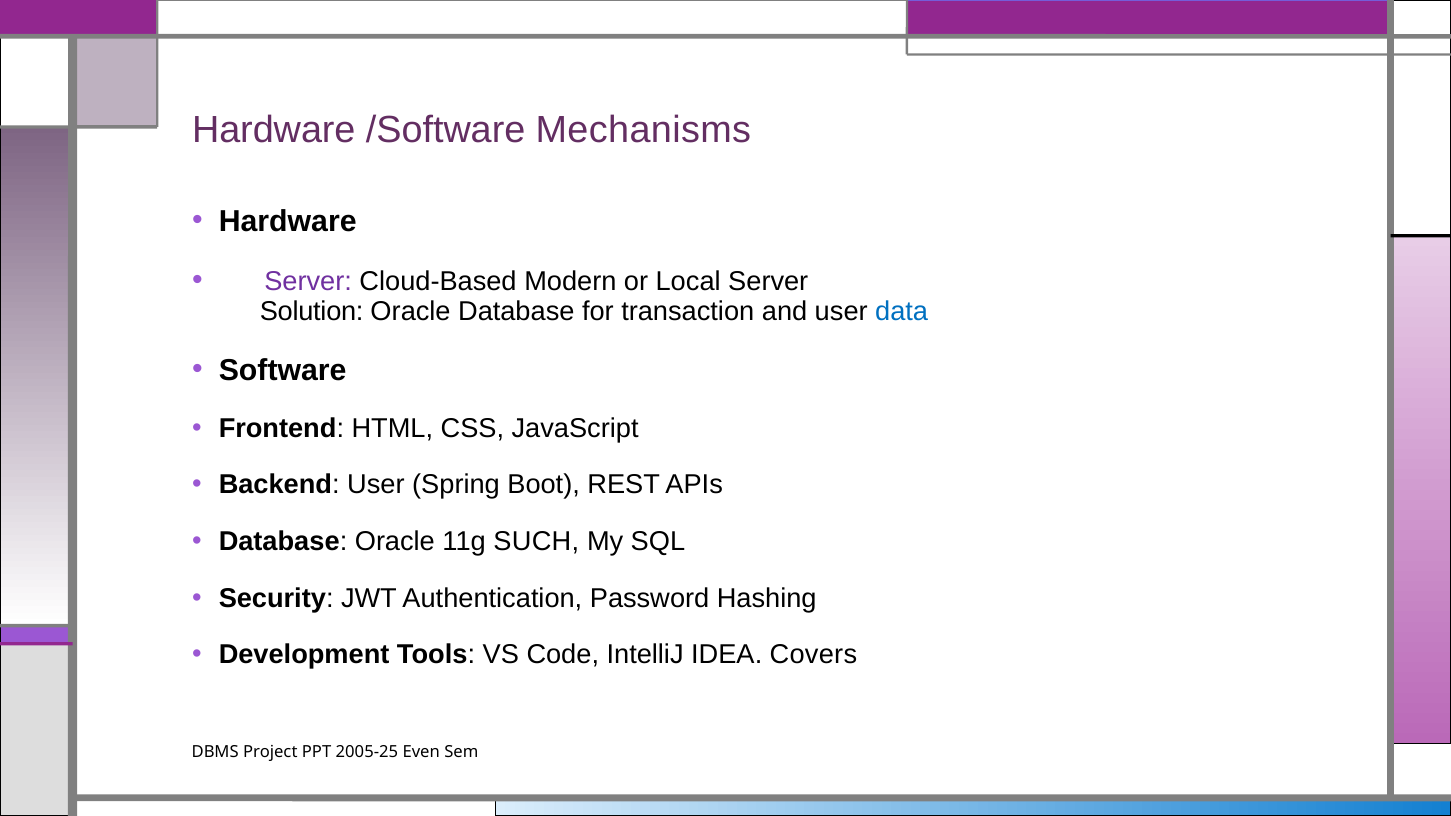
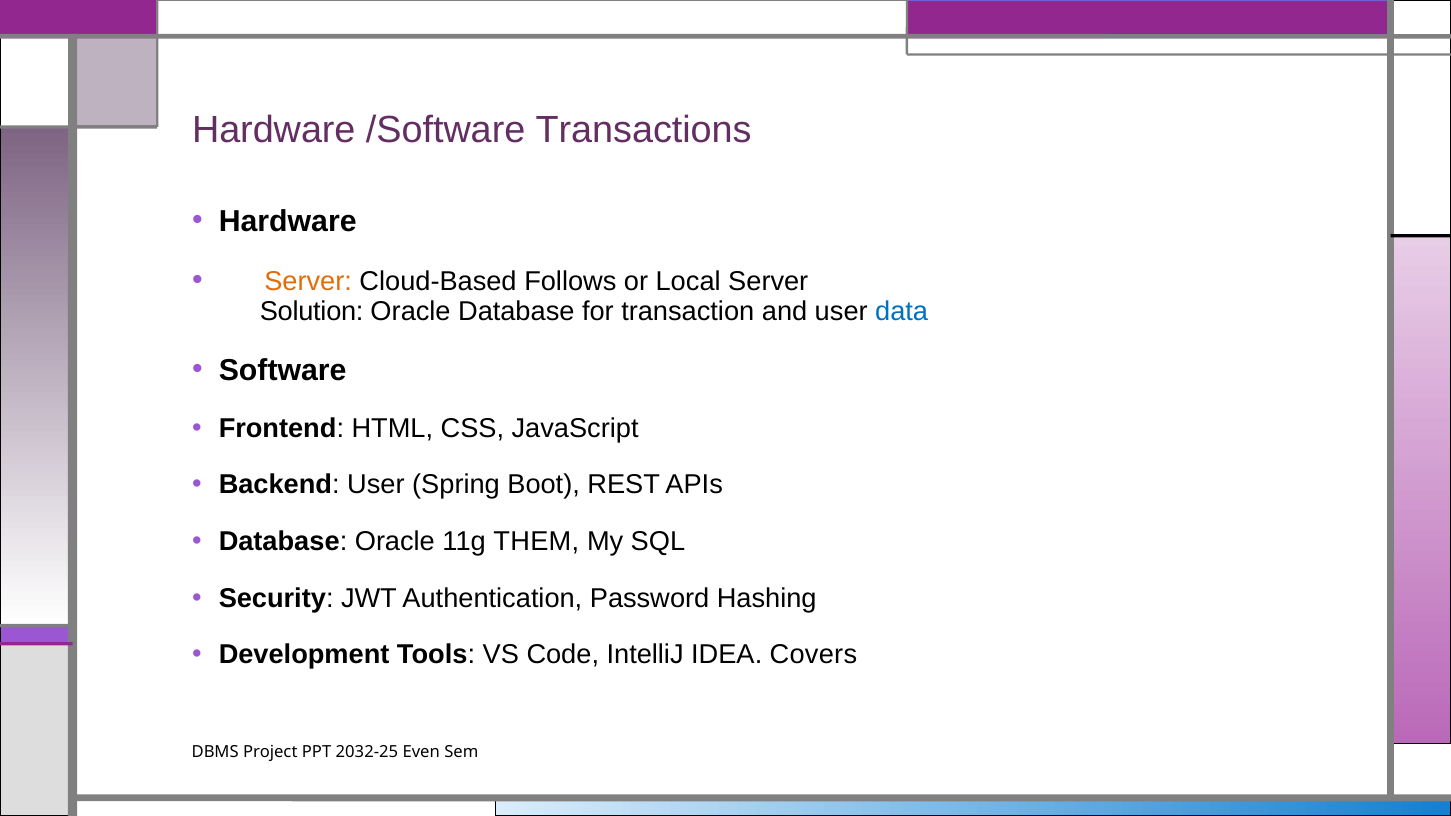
Mechanisms: Mechanisms -> Transactions (644, 130)
Server colour: purple -> orange (308, 282)
Modern: Modern -> Follows (570, 282)
SUCH: SUCH -> THEM (536, 542)
2005-25: 2005-25 -> 2032-25 (367, 752)
